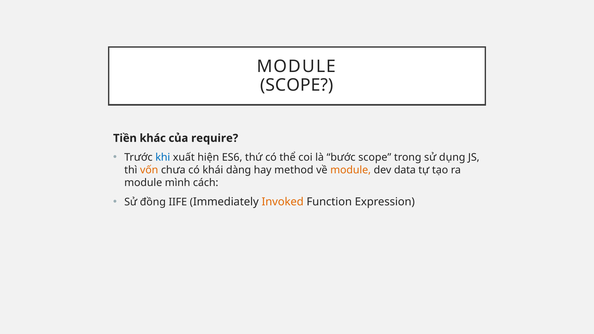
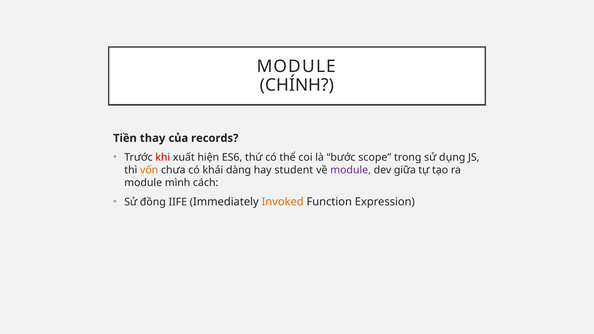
SCOPE: SCOPE -> CHÍNH (297, 85)
khác: khác -> thay (153, 138)
require: require -> records (215, 138)
khi colour: blue -> red (163, 157)
method: method -> student (294, 170)
module colour: orange -> purple (351, 170)
data: data -> giữa (405, 170)
